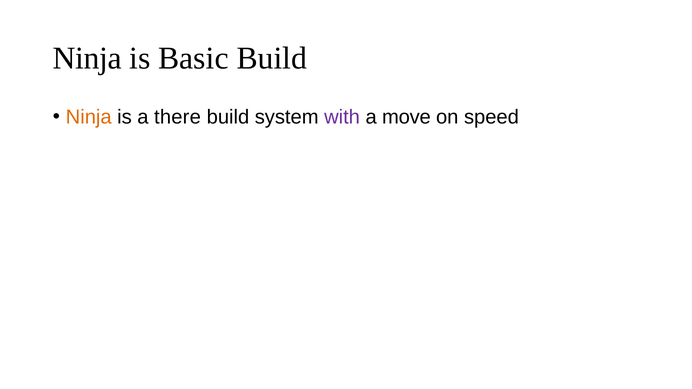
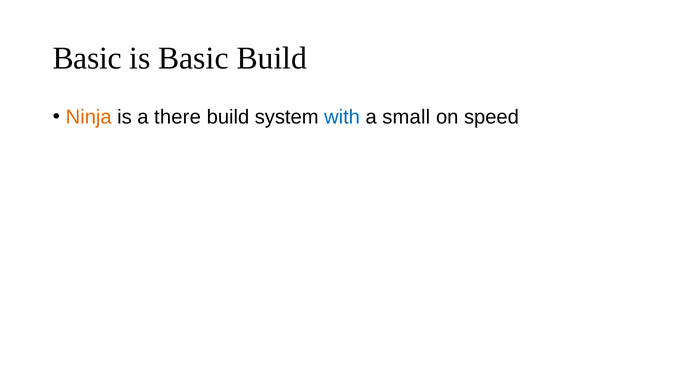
Ninja: Ninja -> Basic (87, 58)
with colour: purple -> blue (342, 117)
move: move -> small (406, 117)
